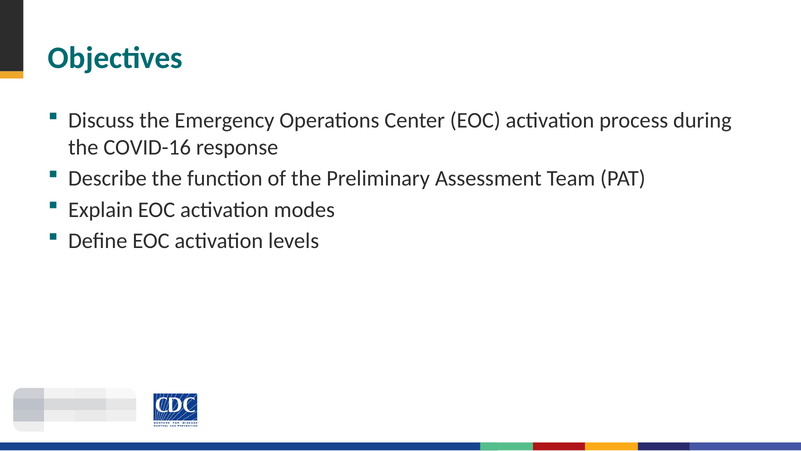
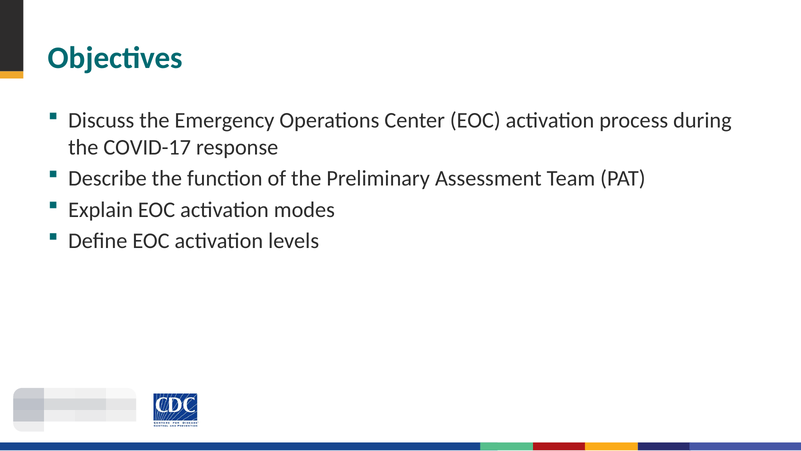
COVID-16: COVID-16 -> COVID-17 (147, 147)
